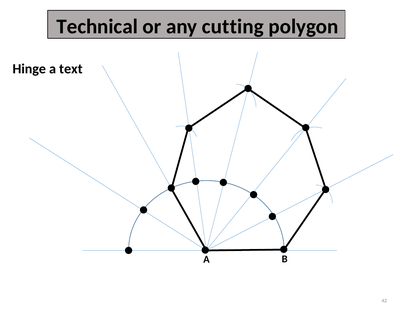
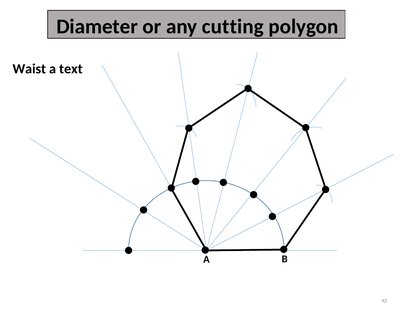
Technical: Technical -> Diameter (97, 27)
Hinge: Hinge -> Waist (29, 69)
